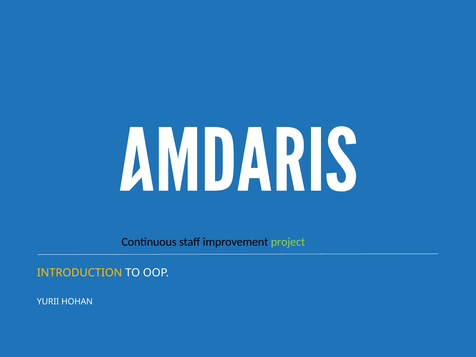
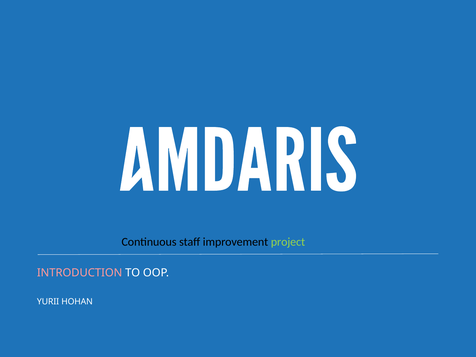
INTRODUCTION colour: yellow -> pink (80, 273)
